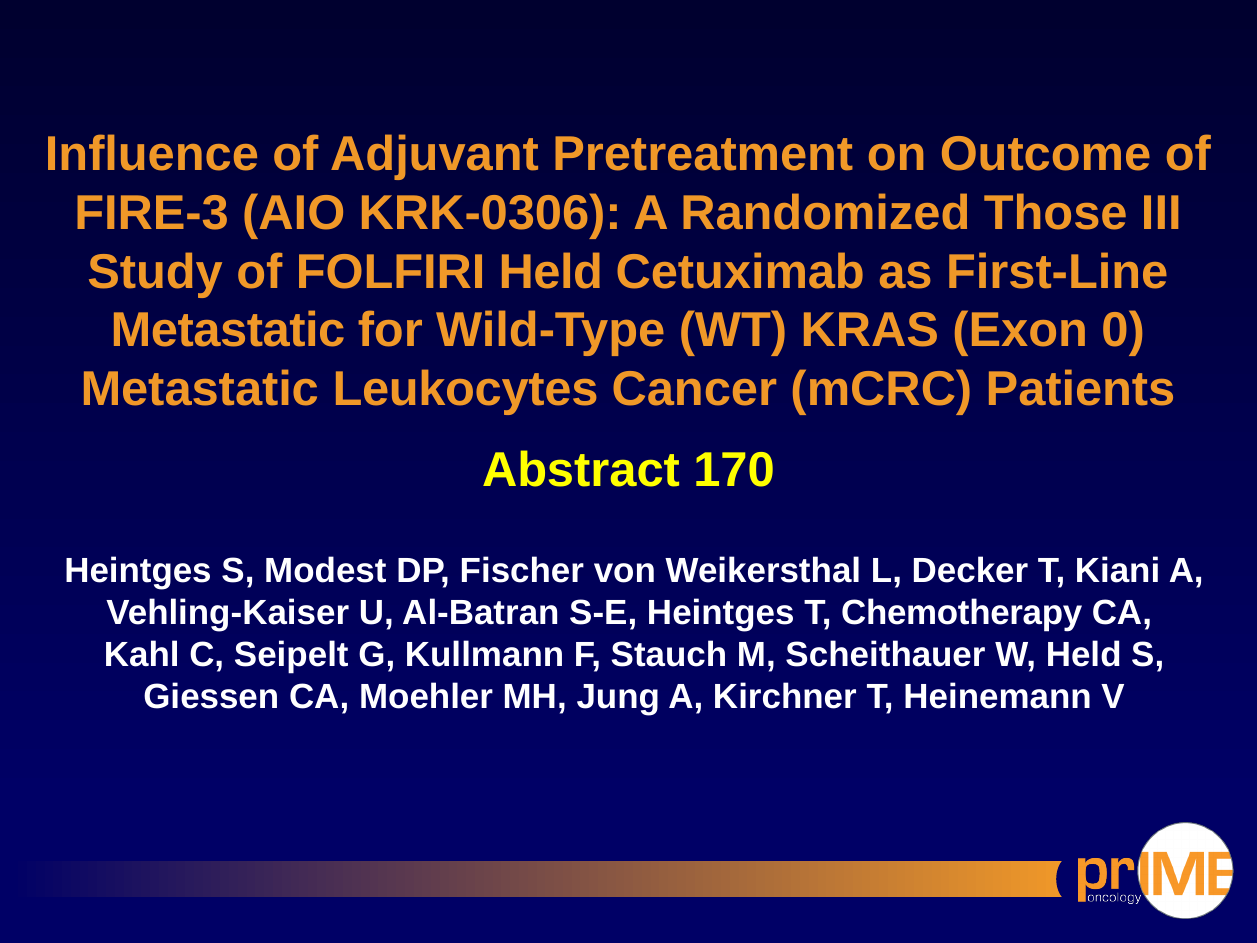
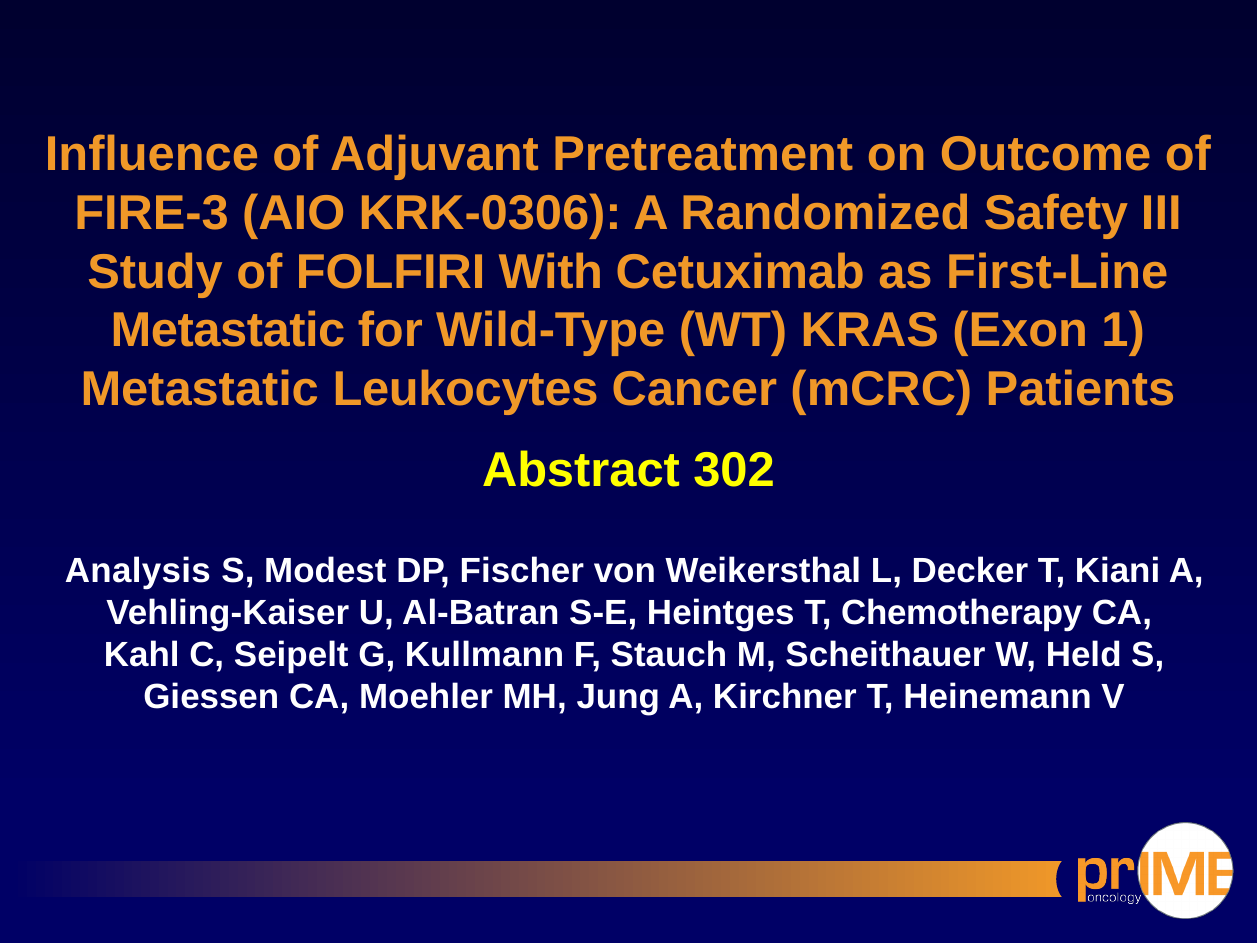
Those: Those -> Safety (1056, 213)
FOLFIRI Held: Held -> With (551, 272)
0: 0 -> 1 (1123, 331)
170: 170 -> 302 (734, 471)
Heintges: Heintges -> Analysis (138, 571)
